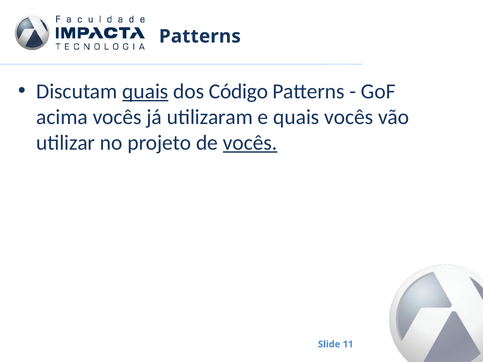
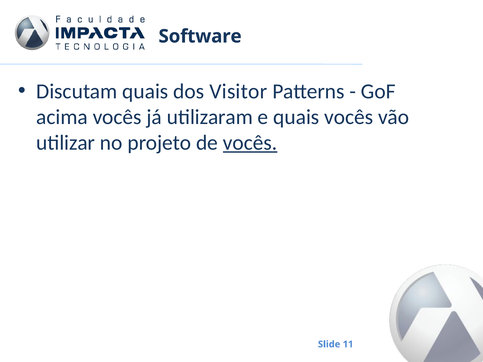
Patterns: Patterns -> Software (200, 36)
quais underline: present -> none (145, 91)
Código: Código -> Visitor (238, 91)
